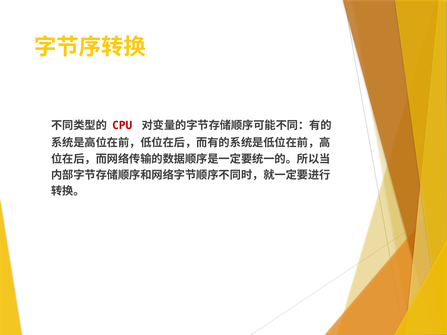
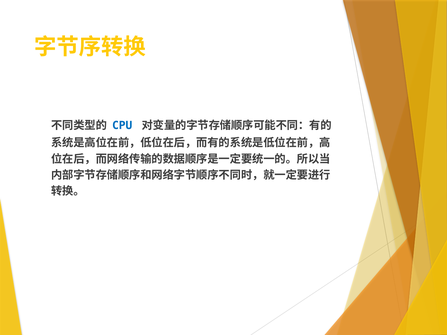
CPU colour: red -> blue (122, 126)
